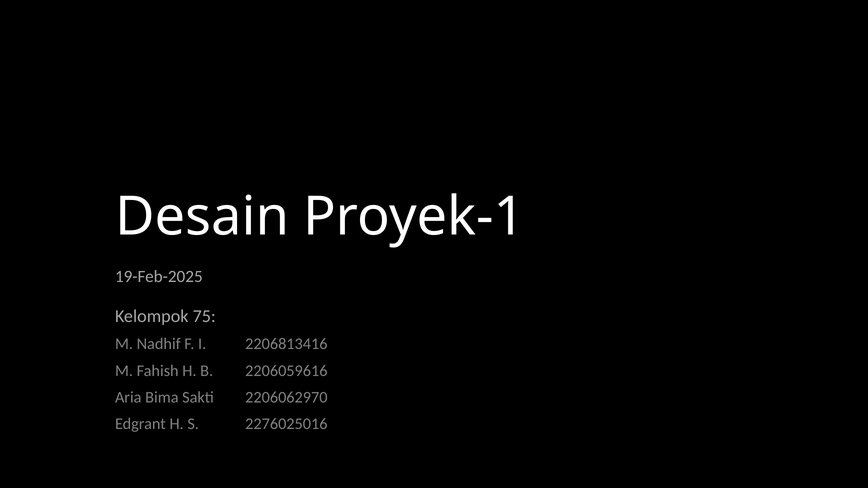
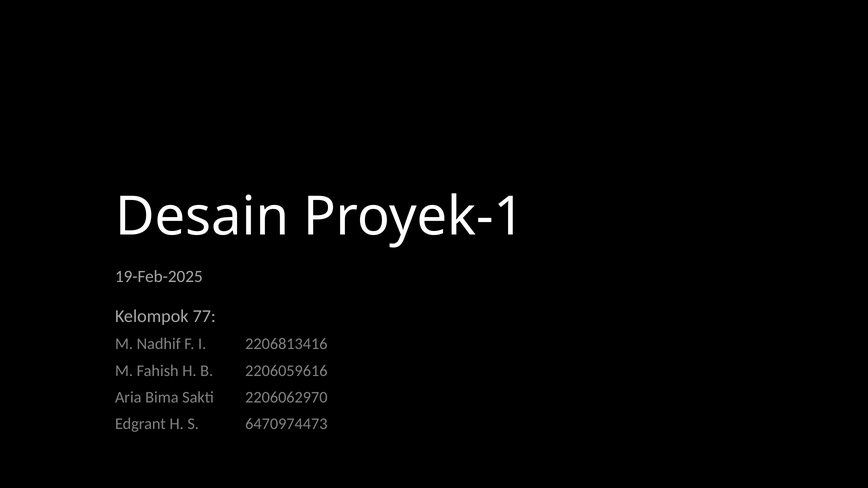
75: 75 -> 77 (204, 317)
2276025016: 2276025016 -> 6470974473 (286, 424)
